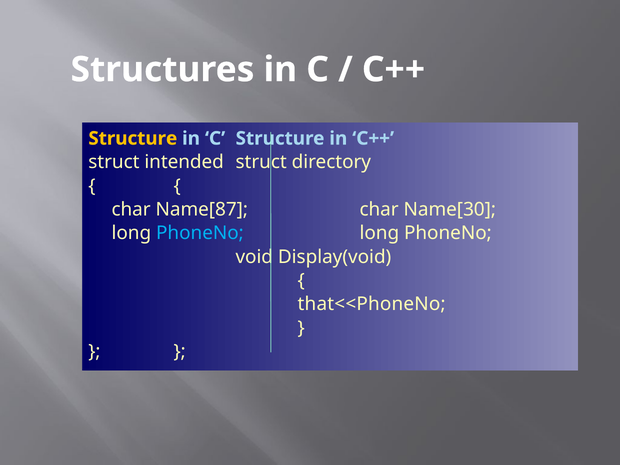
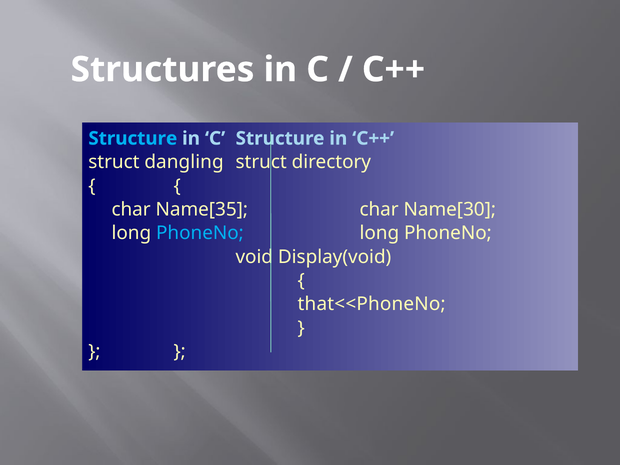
Structure colour: yellow -> light blue (133, 138)
intended: intended -> dangling (184, 162)
Name[87: Name[87 -> Name[35 (202, 209)
